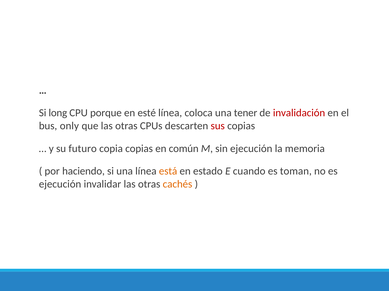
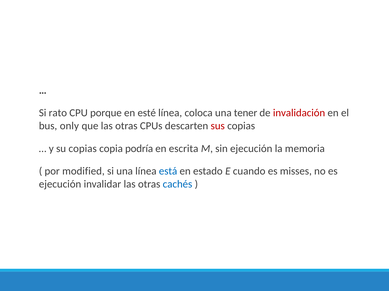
long: long -> rato (58, 113)
su futuro: futuro -> copias (83, 149)
copia copias: copias -> podría (139, 149)
común: común -> escrita (184, 149)
haciendo: haciendo -> modified (83, 172)
está colour: orange -> blue (168, 172)
toman: toman -> misses (296, 172)
cachés colour: orange -> blue (178, 185)
